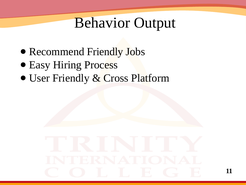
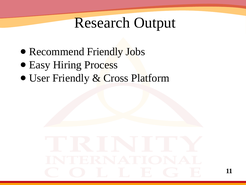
Behavior: Behavior -> Research (102, 23)
